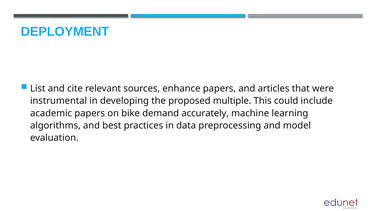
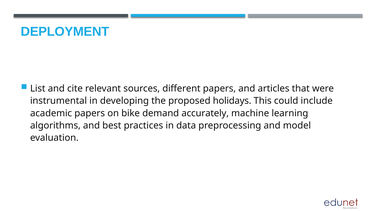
enhance: enhance -> different (181, 89)
multiple: multiple -> holidays (232, 101)
